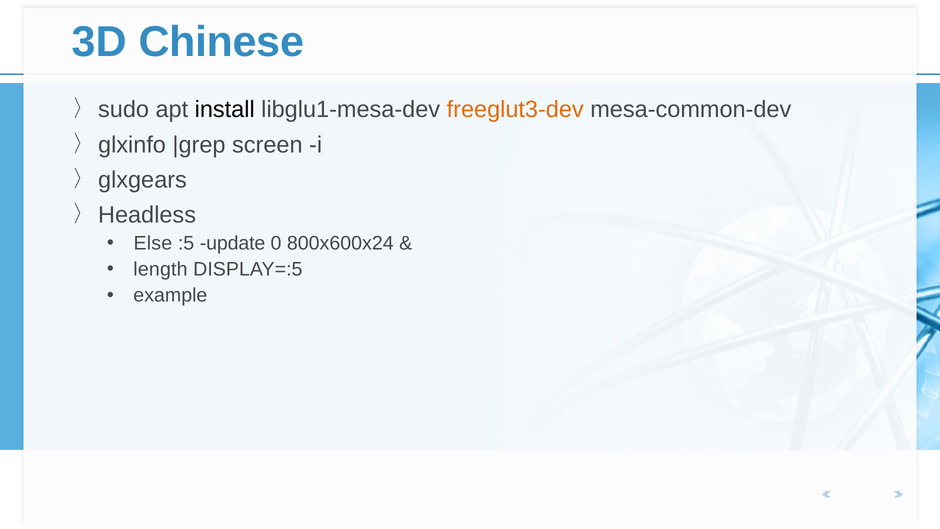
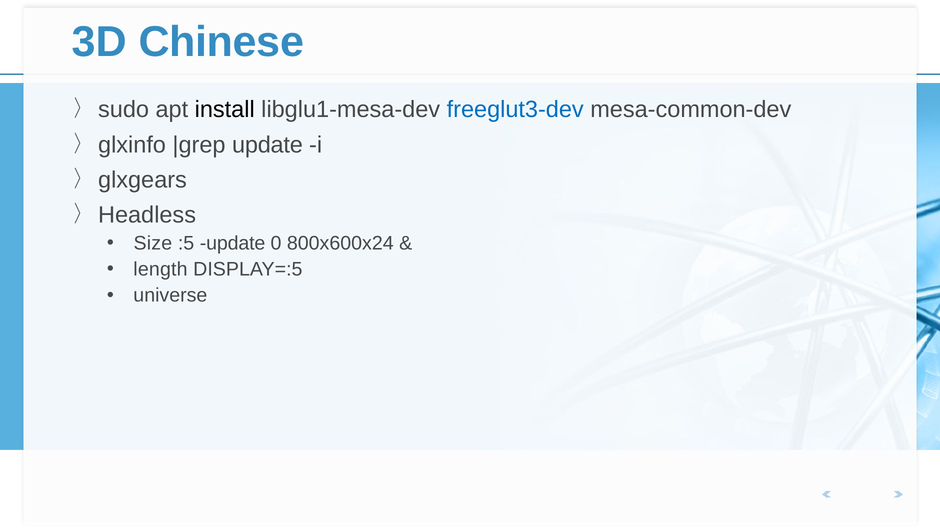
freeglut3-dev colour: orange -> blue (515, 110)
screen: screen -> update (267, 145)
Else: Else -> Size (153, 243)
example: example -> universe (170, 295)
